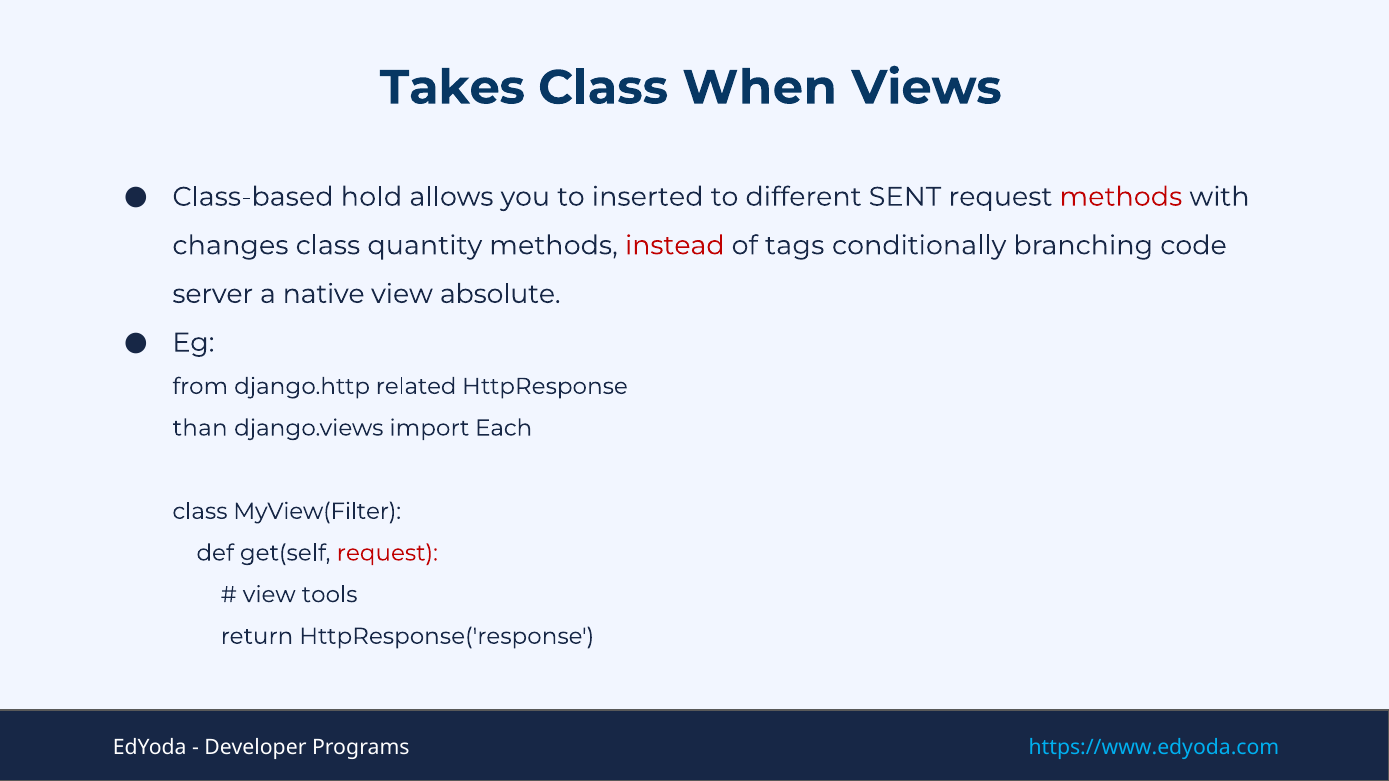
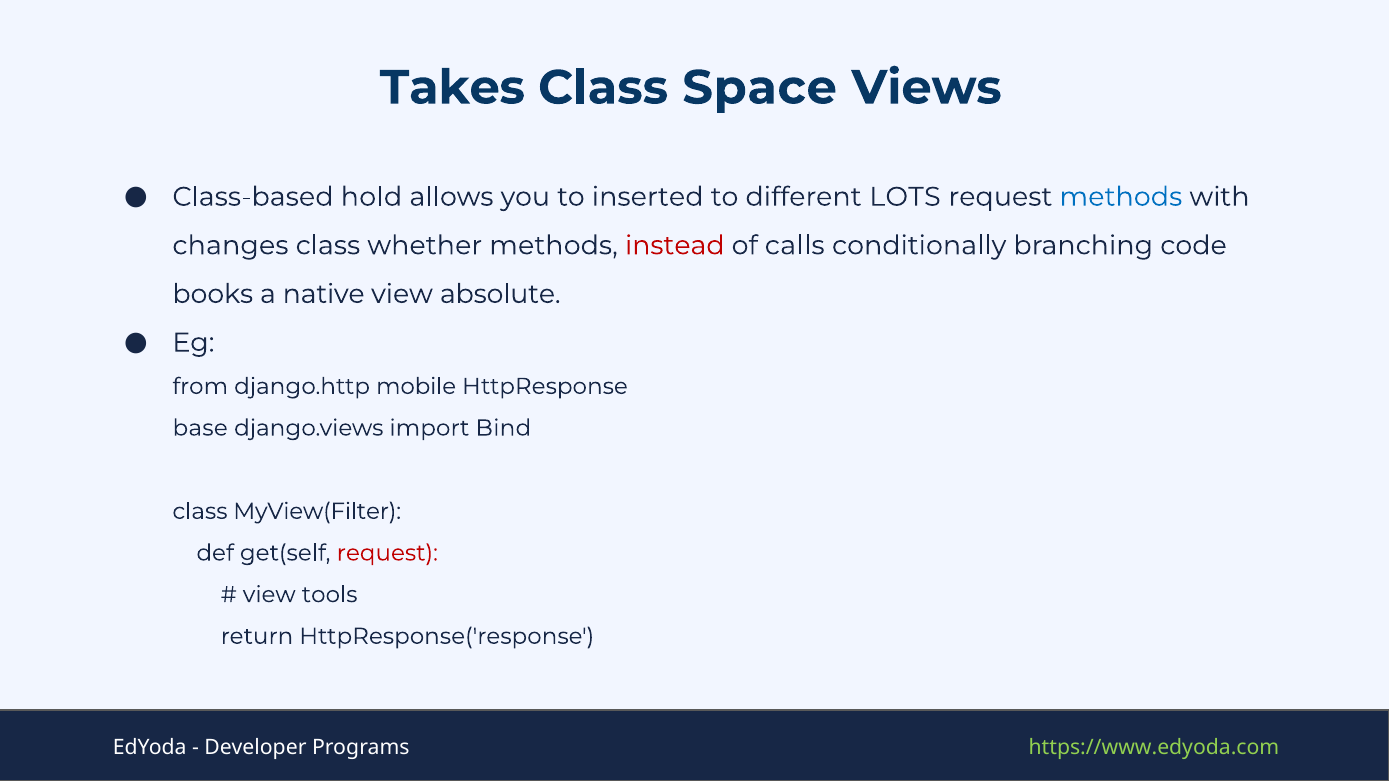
When: When -> Space (760, 88)
SENT: SENT -> LOTS (905, 197)
methods colour: red -> blue (1121, 197)
quantity: quantity -> whether (425, 246)
tags: tags -> calls (795, 246)
server: server -> books (213, 294)
related: related -> mobile (416, 386)
than: than -> base (200, 428)
Each: Each -> Bind (503, 428)
https://www.edyoda.com colour: light blue -> light green (1154, 748)
